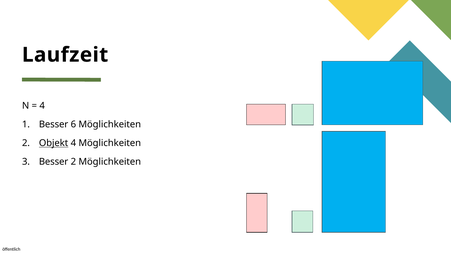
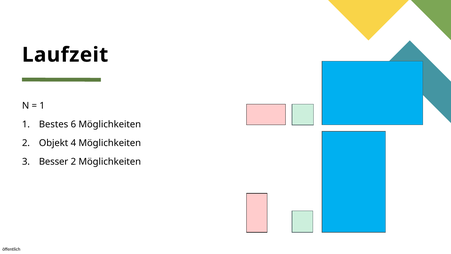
4: 4 -> 1 (42, 106)
Besser: Besser -> Bestes (54, 124)
Objekt underline: present -> none (54, 143)
